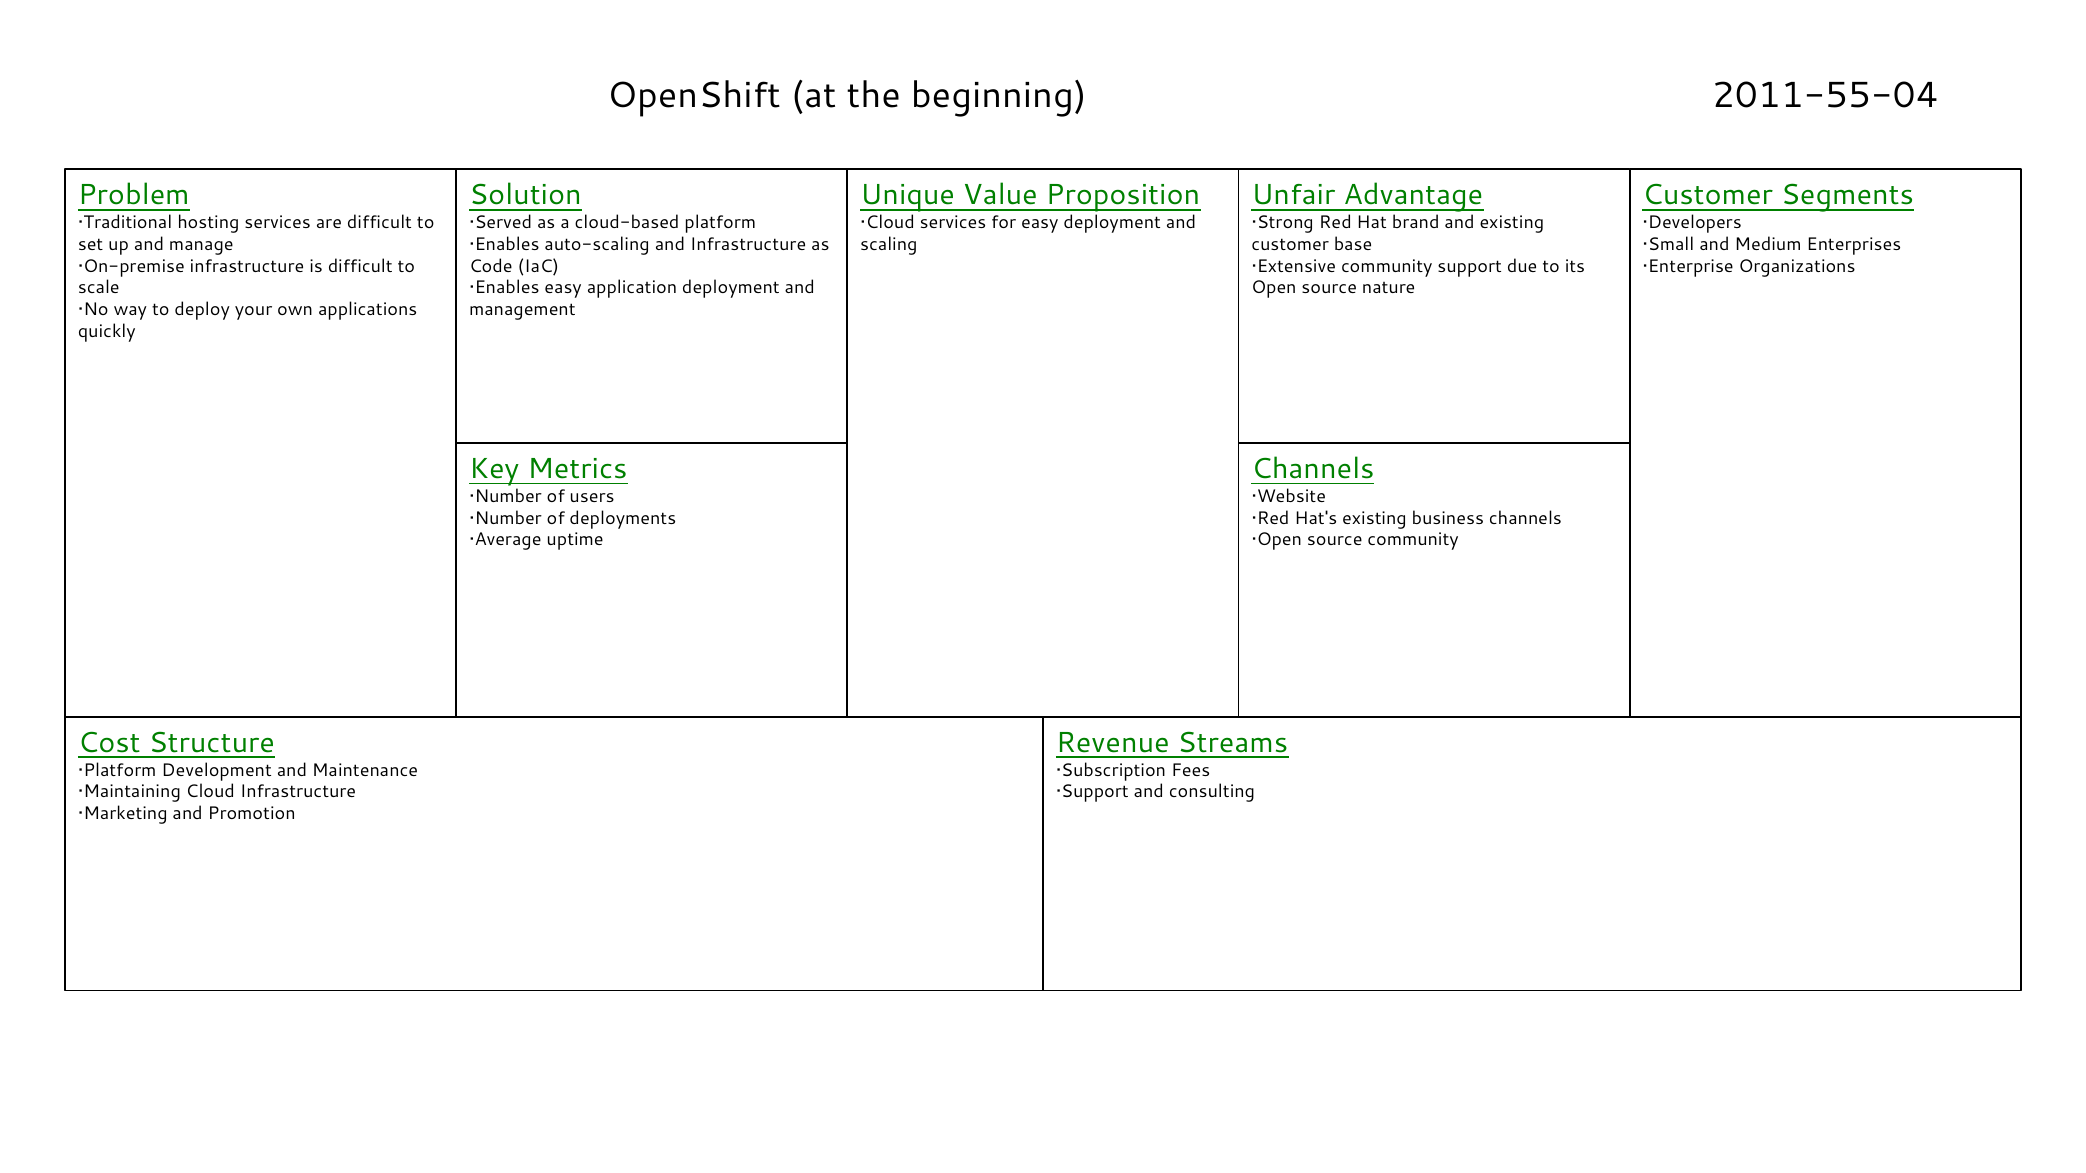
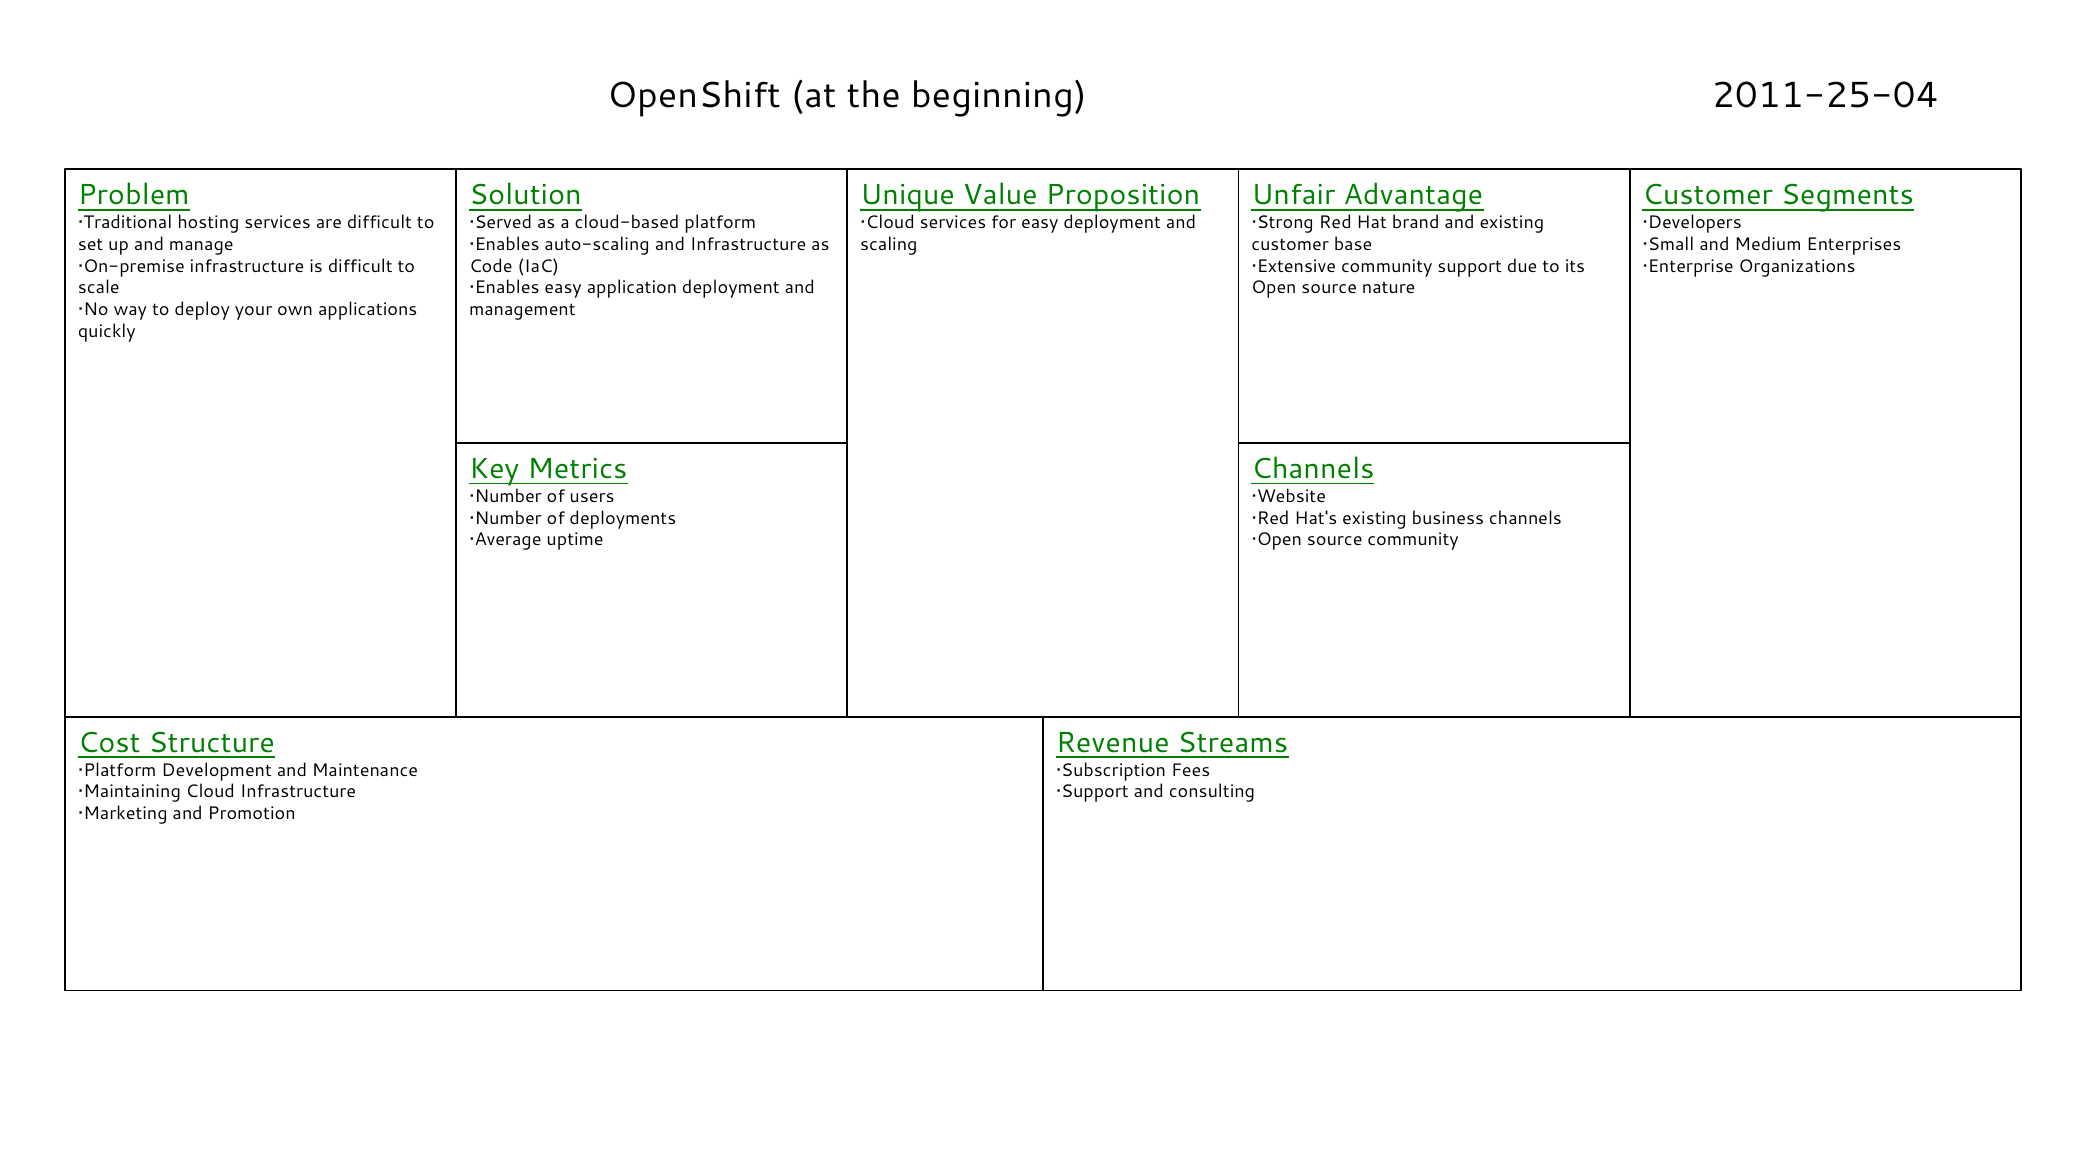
2011-55-04: 2011-55-04 -> 2011-25-04 (1825, 96)
